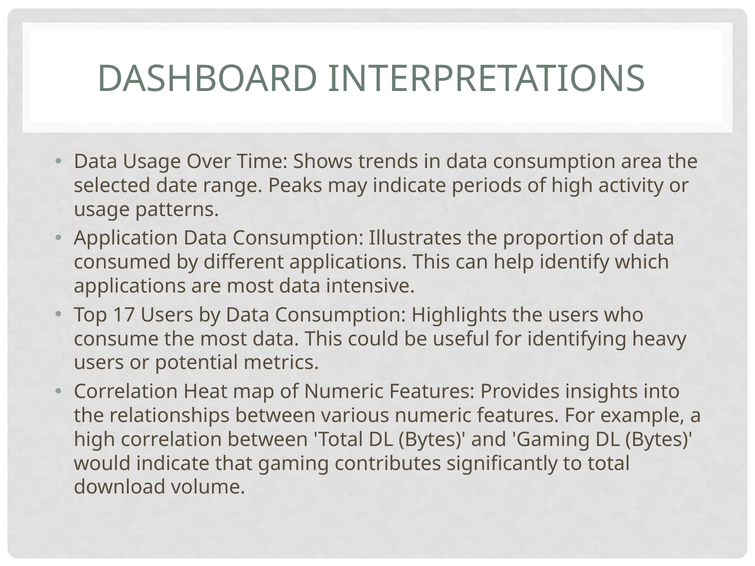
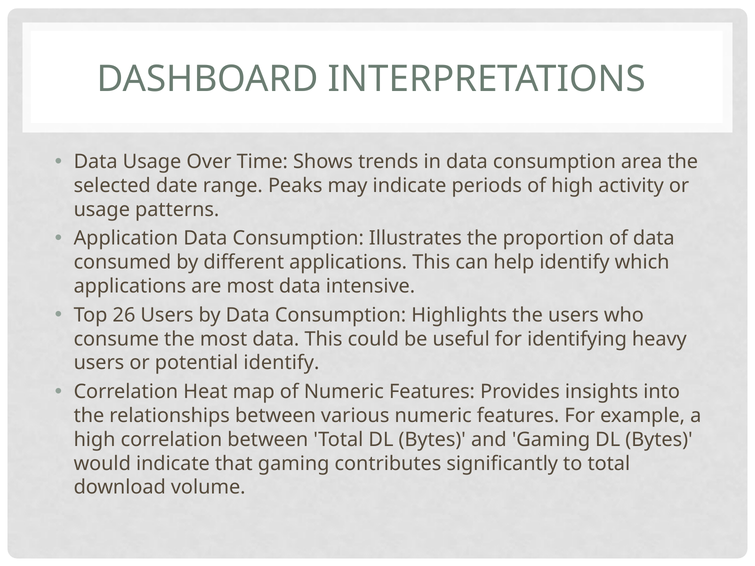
17: 17 -> 26 (124, 315)
potential metrics: metrics -> identify (281, 363)
